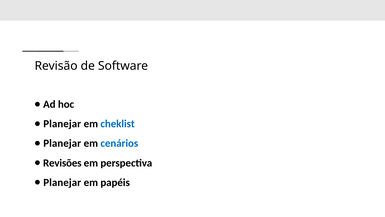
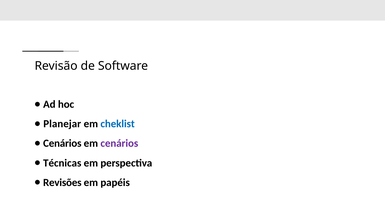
Planejar: Planejar -> Cenários (62, 143)
cenários colour: blue -> purple (119, 143)
Revisões: Revisões -> Técnicas (62, 163)
Planejar: Planejar -> Revisões (62, 182)
